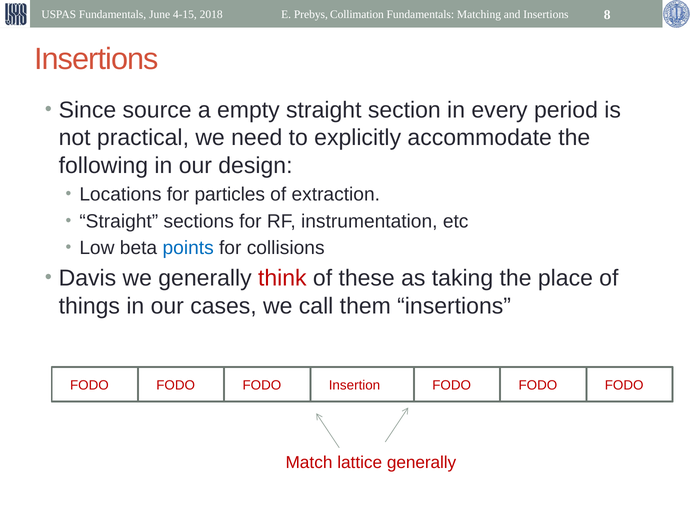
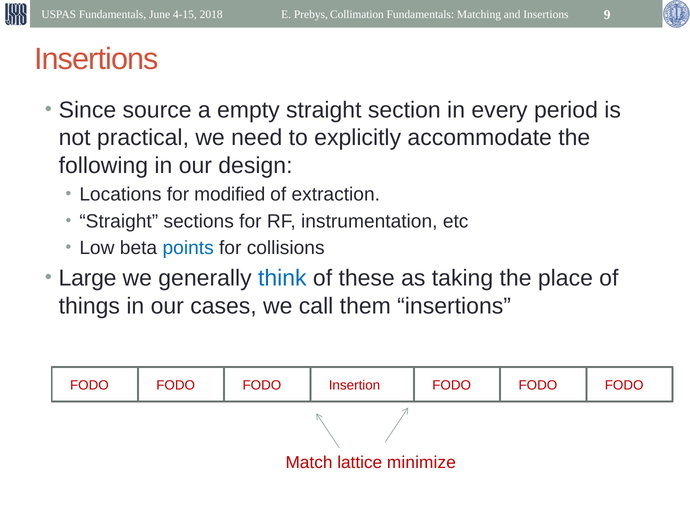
8: 8 -> 9 (607, 15)
particles: particles -> modified (230, 194)
Davis: Davis -> Large (88, 278)
think colour: red -> blue (282, 278)
lattice generally: generally -> minimize (421, 462)
